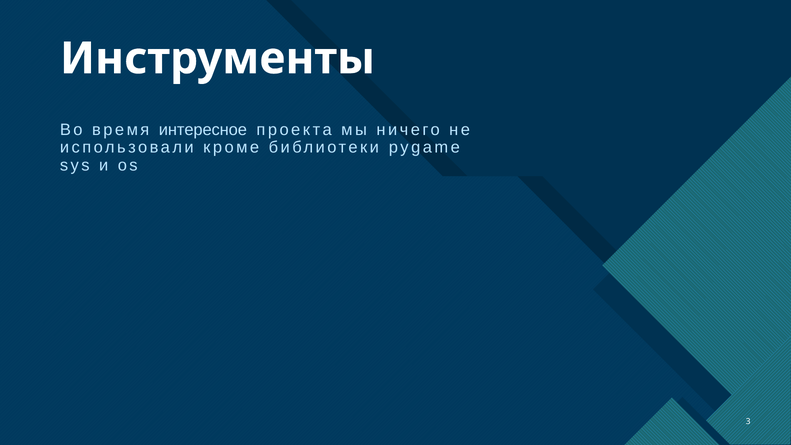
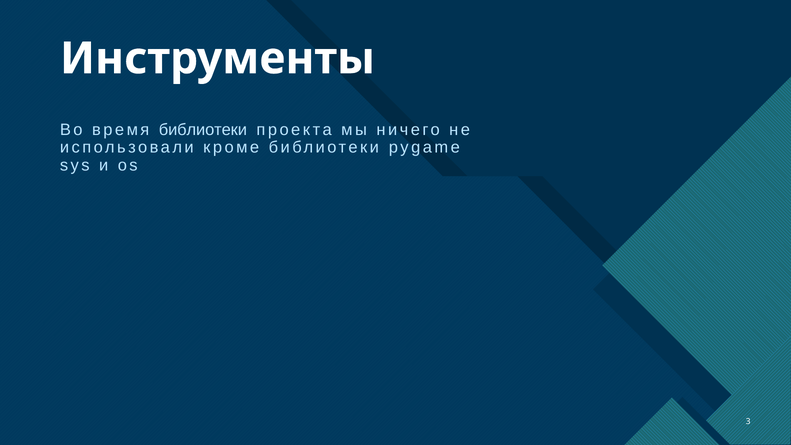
время интересное: интересное -> библиотеки (203, 130)
